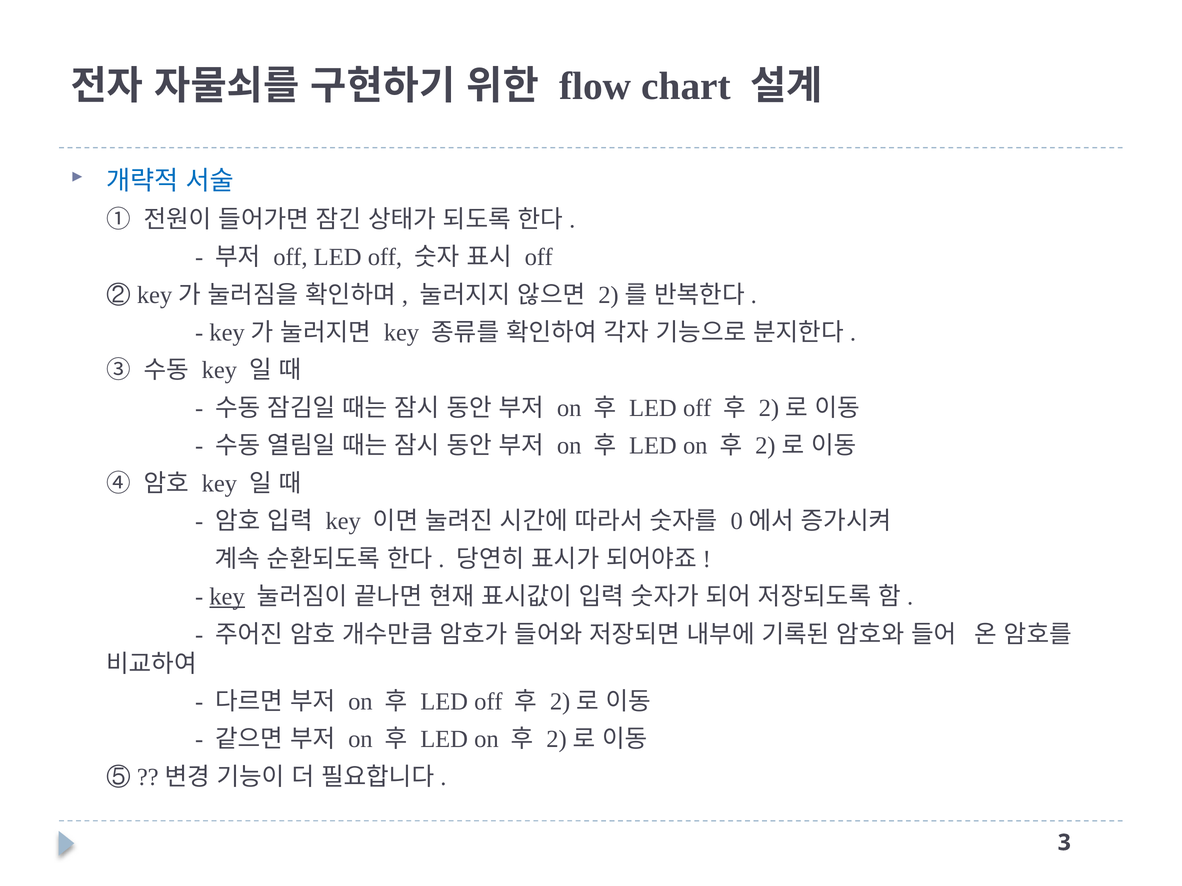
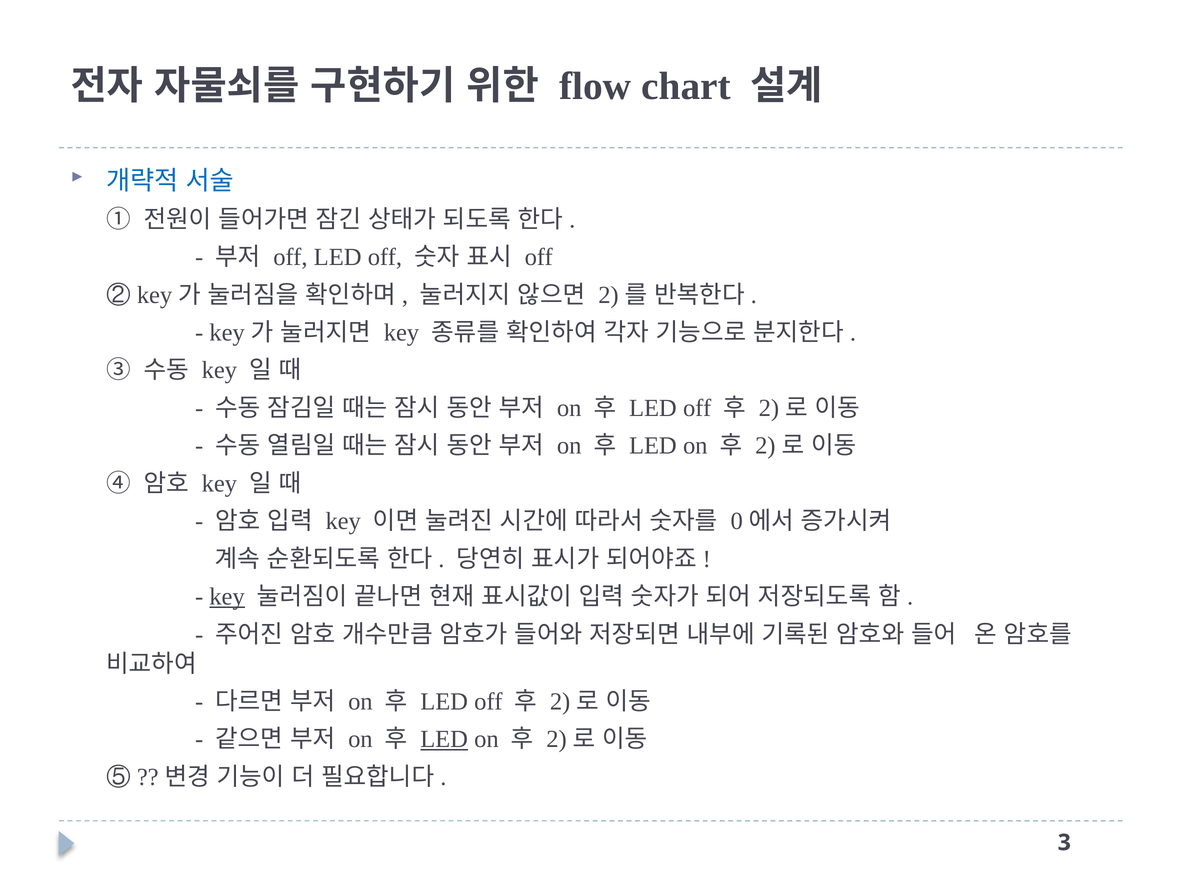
LED underline: none -> present (444, 740)
